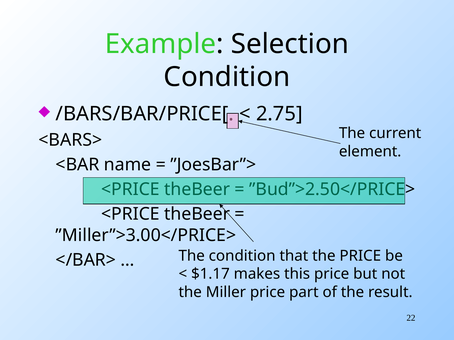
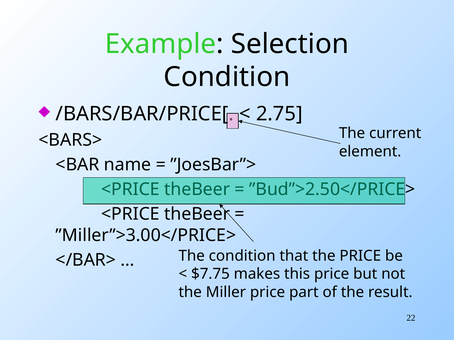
$1.17: $1.17 -> $7.75 (210, 274)
